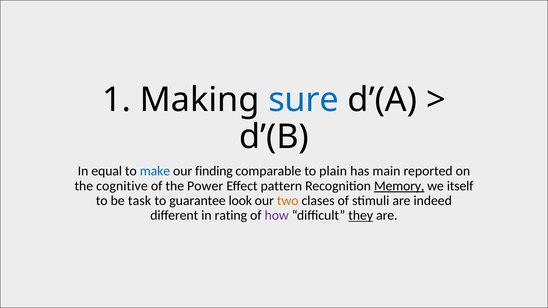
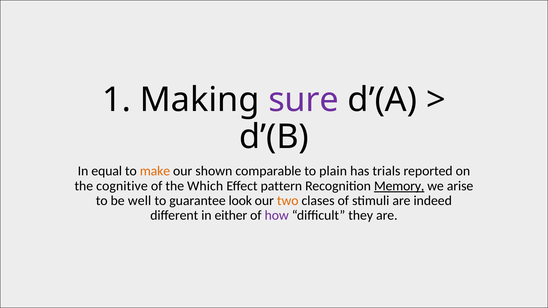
sure colour: blue -> purple (304, 100)
make colour: blue -> orange (155, 171)
finding: finding -> shown (214, 171)
main: main -> trials (386, 171)
Power: Power -> Which (205, 186)
itself: itself -> arise (460, 186)
task: task -> well (140, 201)
rating: rating -> either (231, 216)
they underline: present -> none (361, 216)
